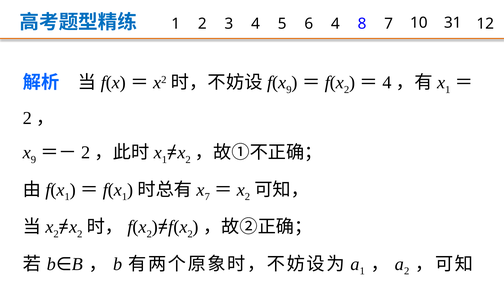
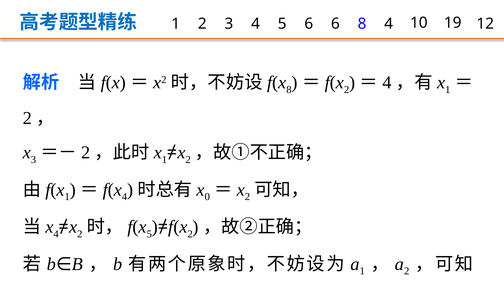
6 4: 4 -> 6 (335, 24)
8 7: 7 -> 4 (389, 24)
31: 31 -> 19 (453, 23)
9: 9 -> 8 (289, 90)
9: 9 -> 3 (33, 160)
1: 1 -> 4 (125, 197)
7: 7 -> 0 (207, 197)
2: 2 -> 4 (56, 234)
2: 2 -> 5 (149, 234)
